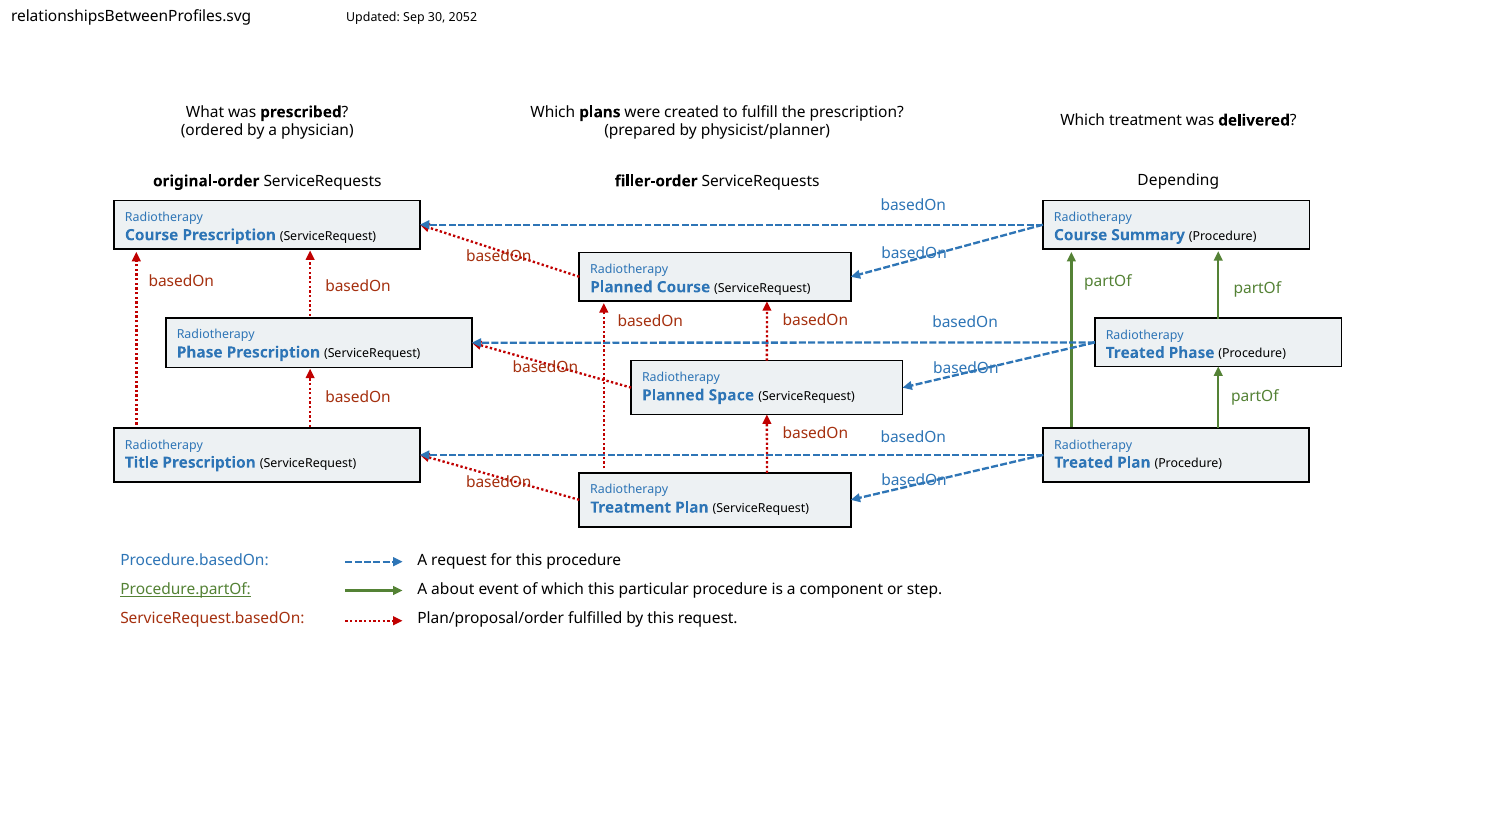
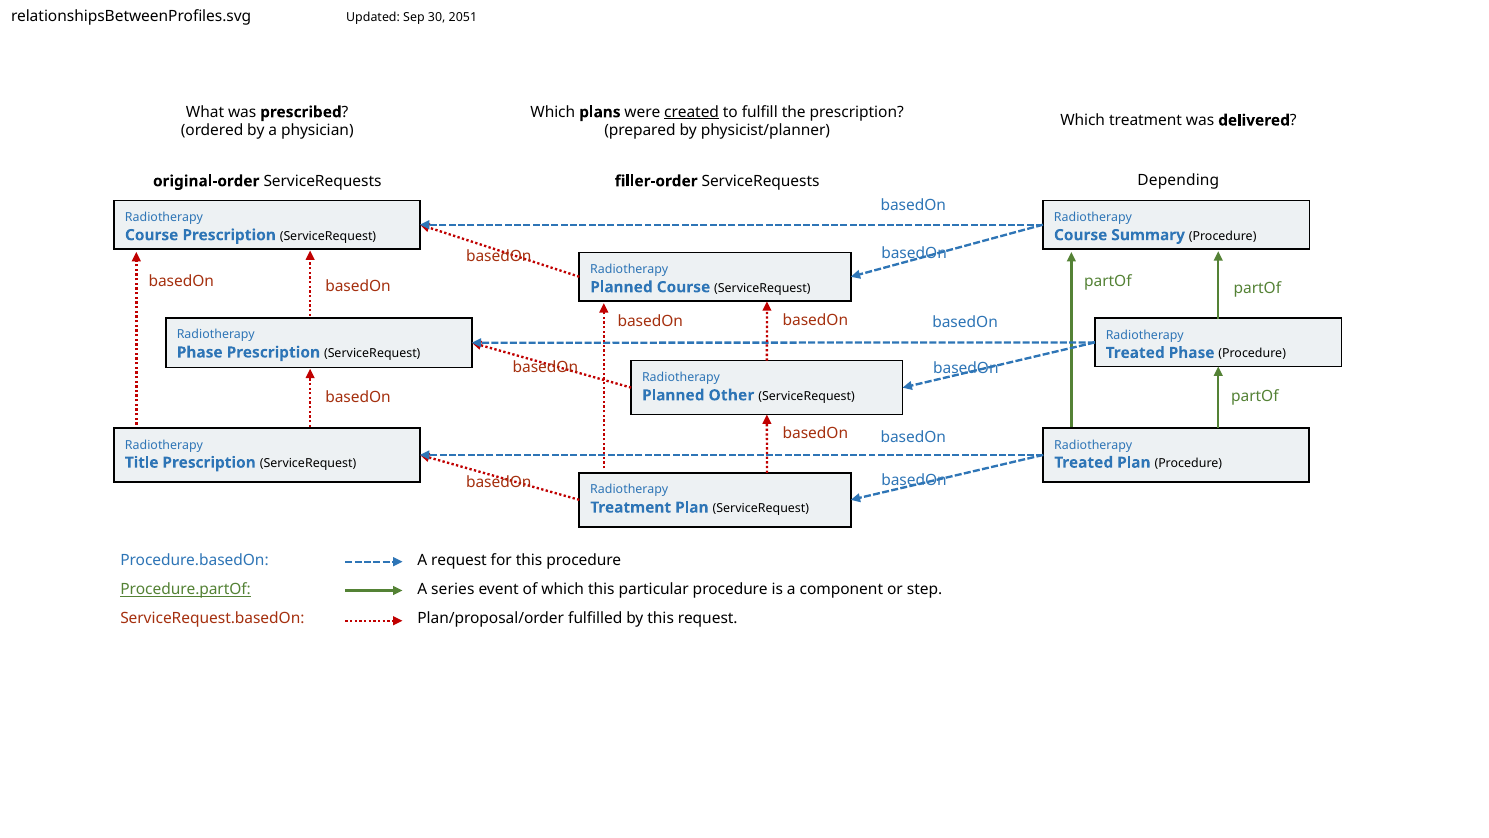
2052: 2052 -> 2051 (463, 17)
created underline: none -> present (692, 112)
Space: Space -> Other (731, 395)
about: about -> series (453, 589)
